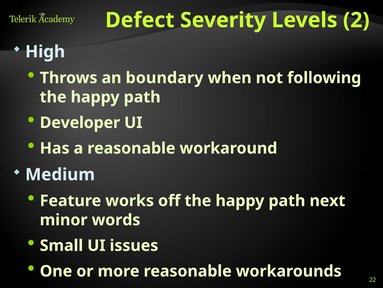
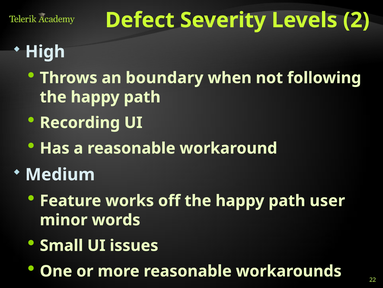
Developer: Developer -> Recording (80, 122)
next: next -> user (327, 200)
